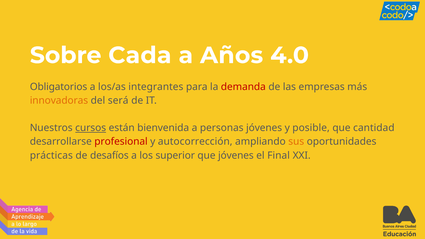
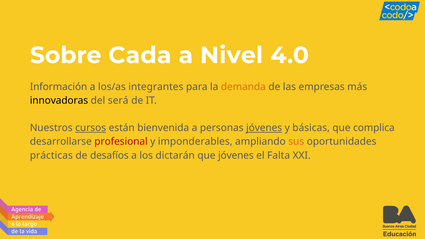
Años: Años -> Nivel (232, 55)
Obligatorios: Obligatorios -> Información (59, 87)
demanda colour: red -> orange (243, 87)
innovadoras colour: orange -> black (59, 100)
jóvenes underline: none -> present (264, 128)
posible: posible -> básicas (311, 128)
cantidad: cantidad -> complica (374, 128)
autocorrección: autocorrección -> imponderables (195, 142)
superior: superior -> dictarán (175, 155)
Final: Final -> Falta (279, 155)
